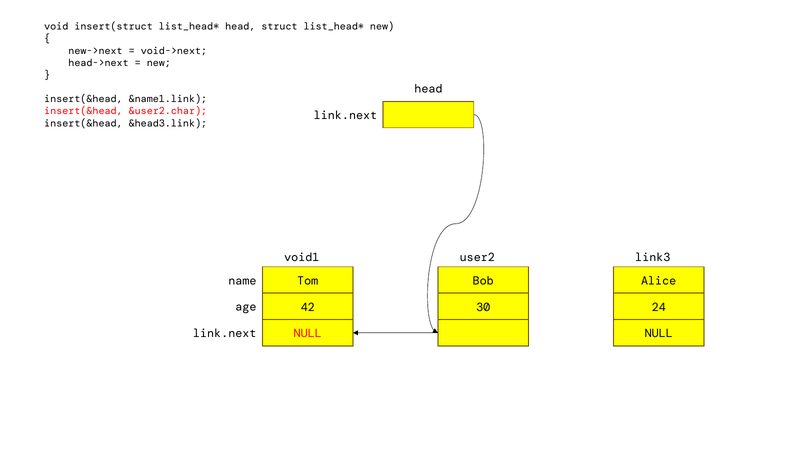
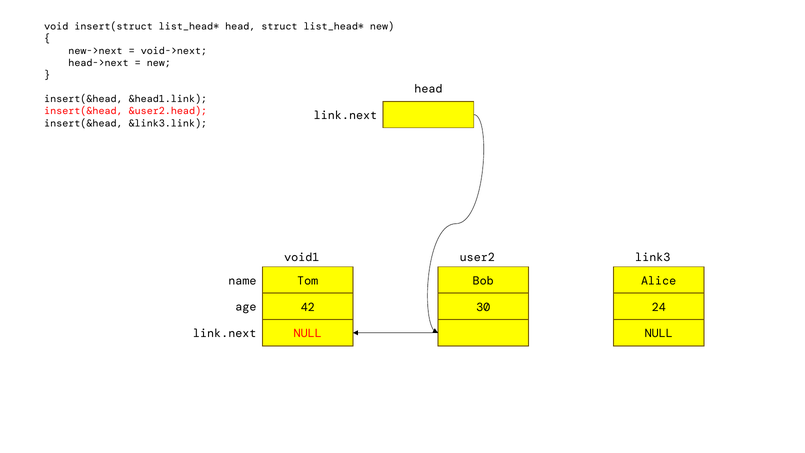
&name1.link: &name1.link -> &head1.link (168, 99)
&user2.char: &user2.char -> &user2.head (168, 111)
&head3.link: &head3.link -> &link3.link (168, 123)
